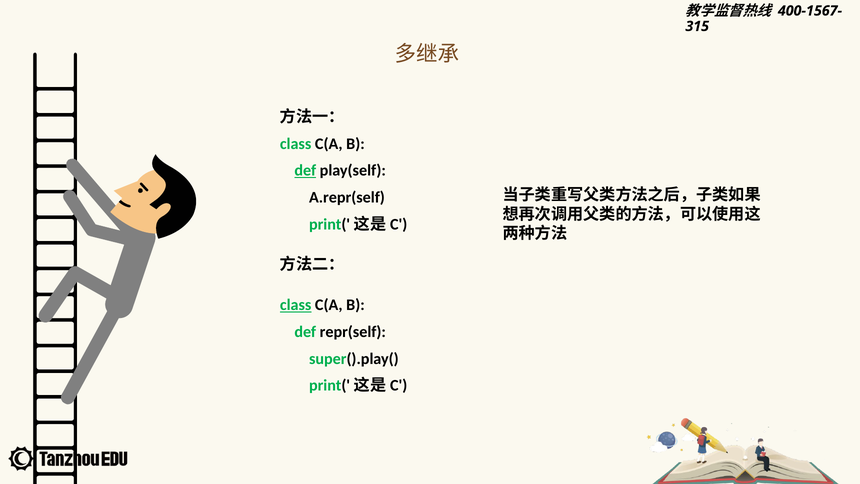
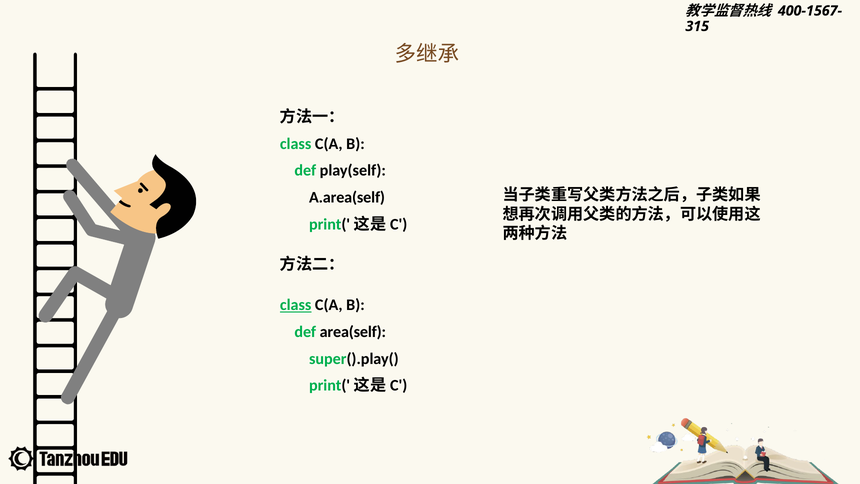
def underline: present -> none (305, 171)
A.repr(self: A.repr(self -> A.area(self (347, 197)
repr(self: repr(self -> area(self (353, 332)
